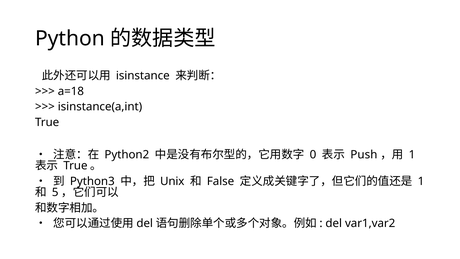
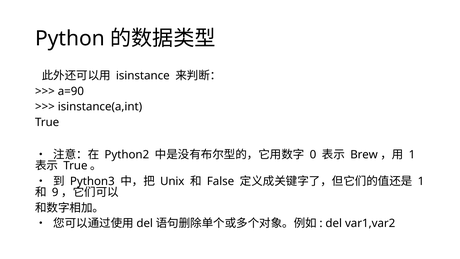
a=18: a=18 -> a=90 (71, 91)
Push: Push -> Brew (364, 154)
5: 5 -> 9 (55, 192)
